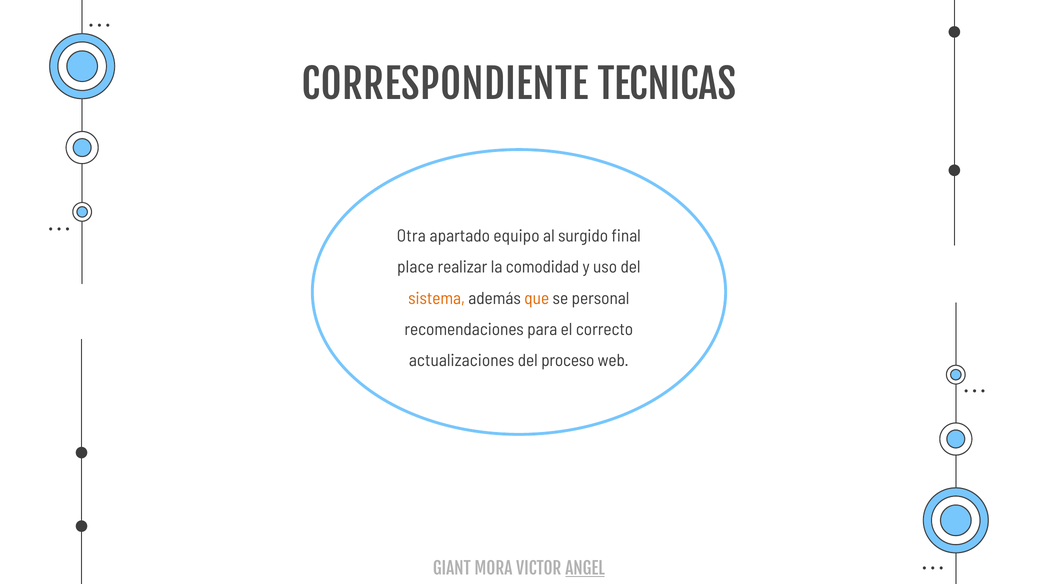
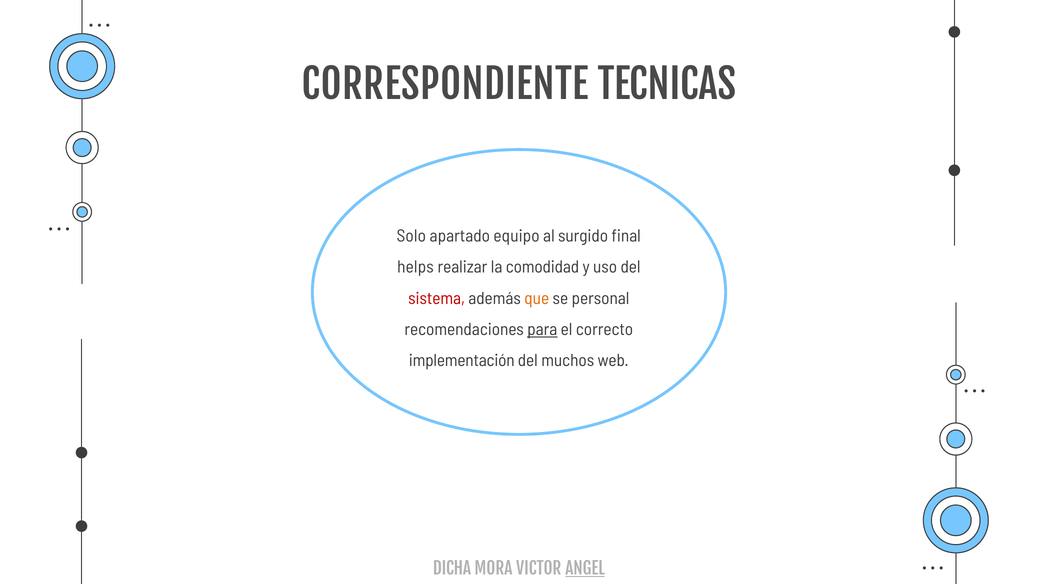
Otra: Otra -> Solo (411, 236)
place: place -> helps (415, 267)
sistema colour: orange -> red (437, 298)
para underline: none -> present (542, 329)
actualizaciones: actualizaciones -> implementación (462, 361)
proceso: proceso -> muchos (568, 361)
GIANT: GIANT -> DICHA (452, 569)
